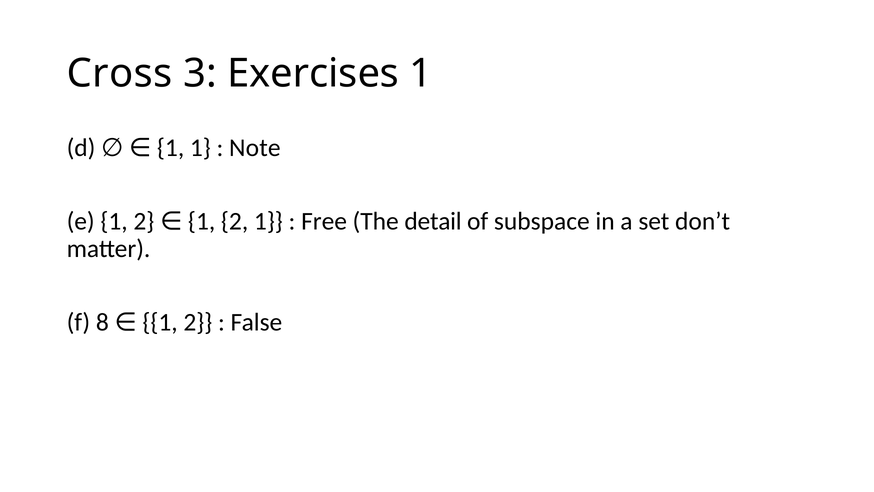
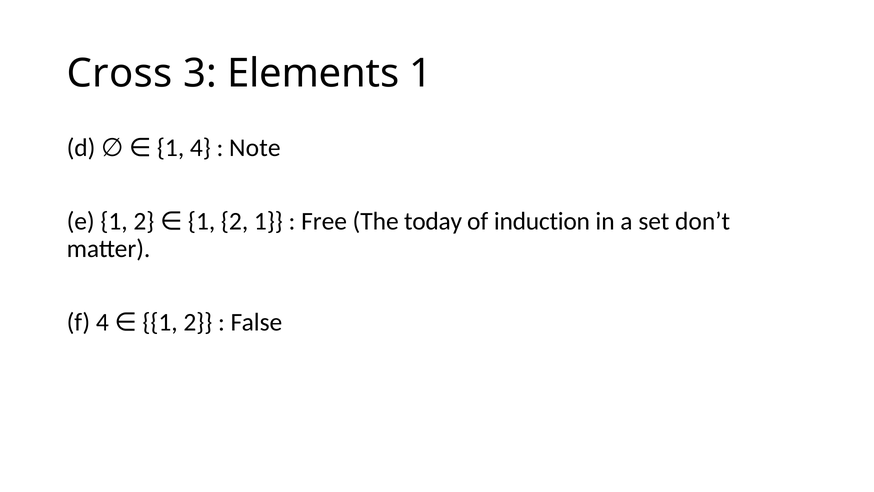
Exercises: Exercises -> Elements (313, 73)
1 1: 1 -> 4 (200, 148)
detail: detail -> today (433, 221)
subspace: subspace -> induction (542, 221)
f 8: 8 -> 4 (102, 322)
